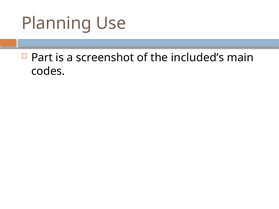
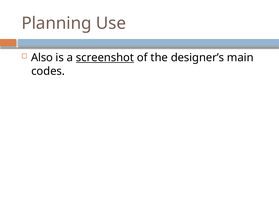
Part: Part -> Also (42, 58)
screenshot underline: none -> present (105, 58)
included’s: included’s -> designer’s (197, 58)
